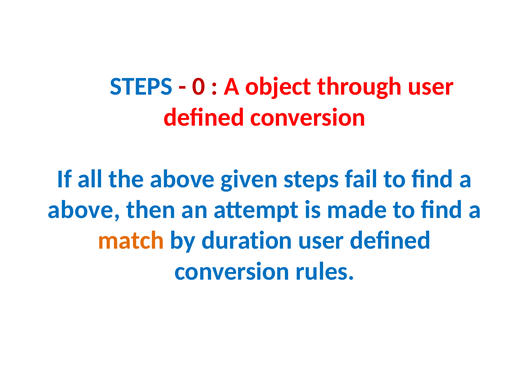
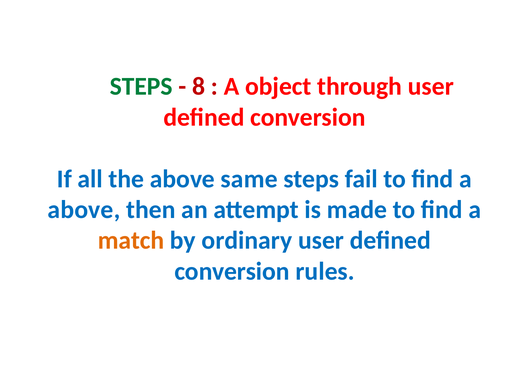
STEPS colour: blue -> green (141, 86)
0: 0 -> 8 (199, 86)
given: given -> same (249, 179)
duration: duration -> ordinary (247, 240)
